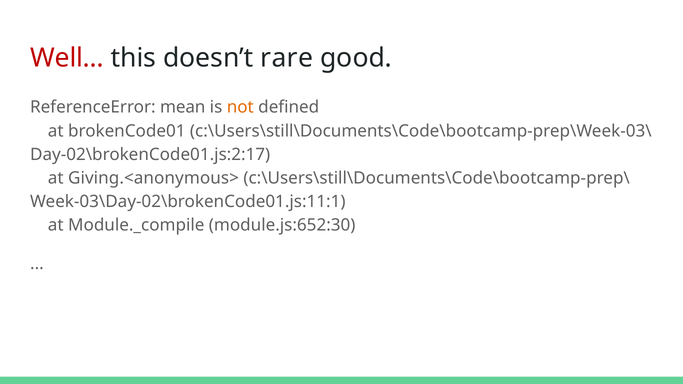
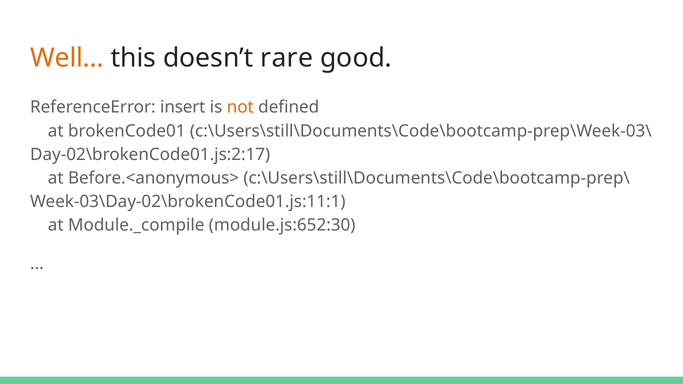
Well… colour: red -> orange (67, 58)
mean: mean -> insert (183, 107)
Giving.<anonymous>: Giving.<anonymous> -> Before.<anonymous> (154, 178)
